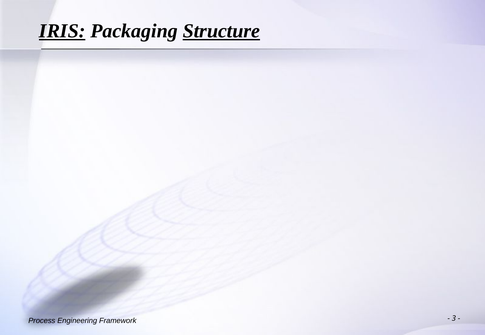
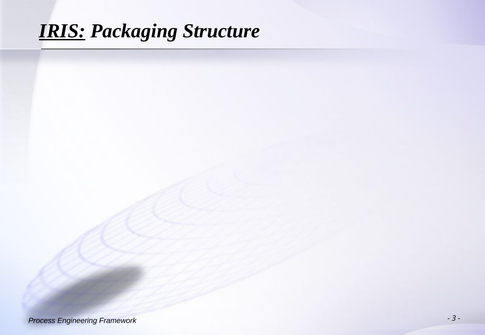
Structure underline: present -> none (221, 31)
